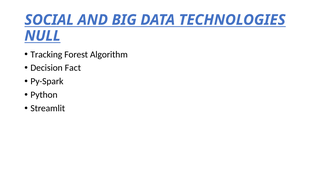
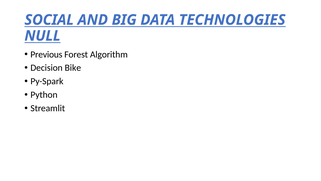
Tracking: Tracking -> Previous (46, 54)
Fact: Fact -> Bike (73, 68)
